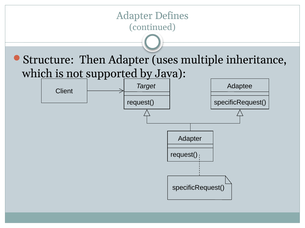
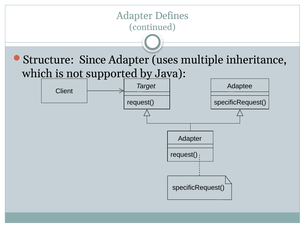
Then: Then -> Since (93, 60)
